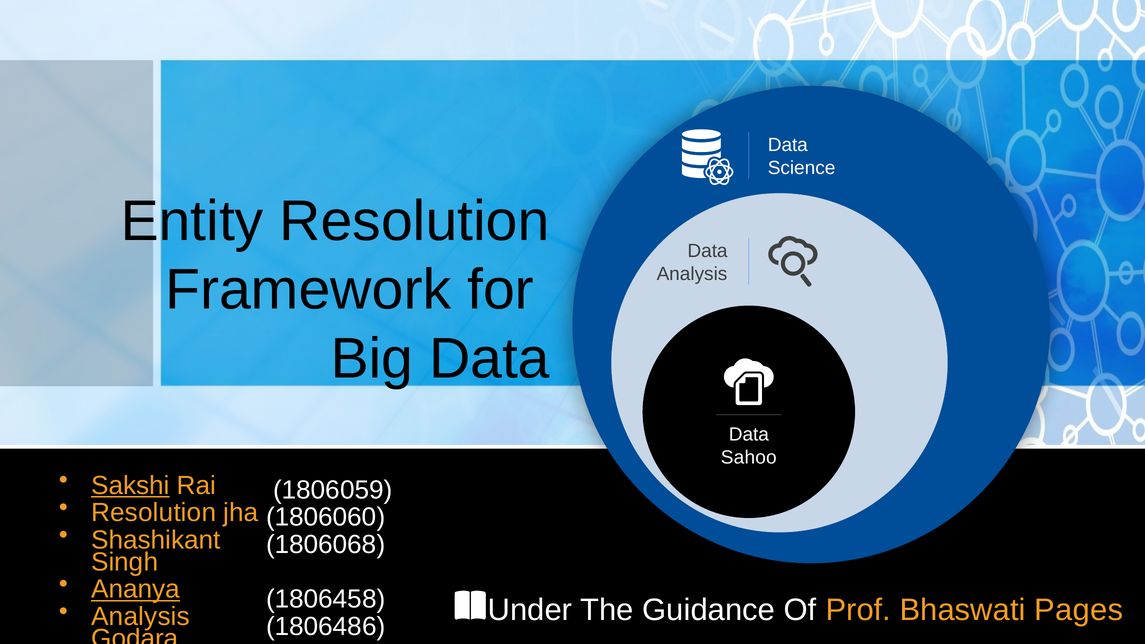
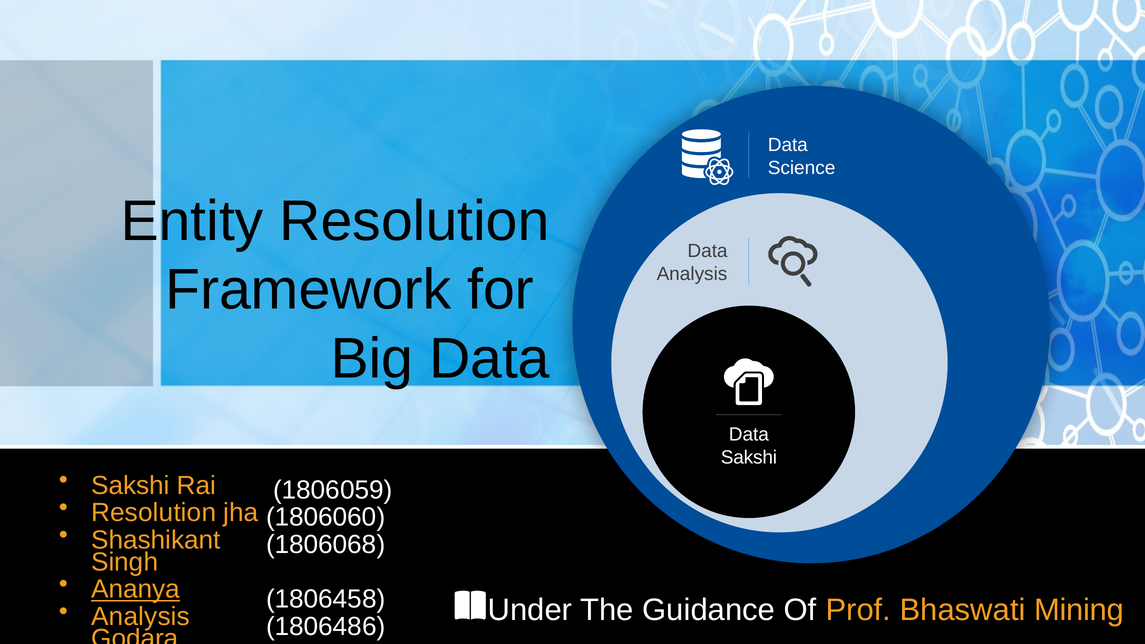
Sahoo: Sahoo -> Sakshi (749, 457)
Sakshi underline: present -> none (130, 486)
Pages: Pages -> Mining (1079, 610)
